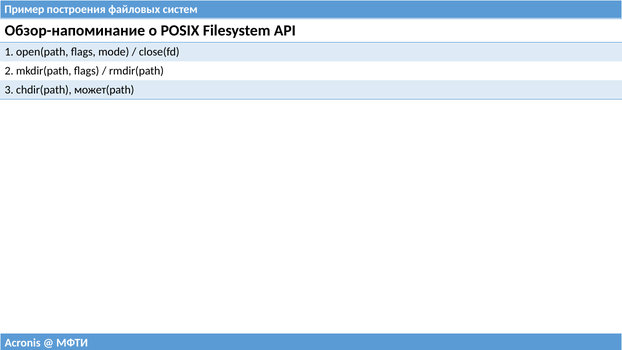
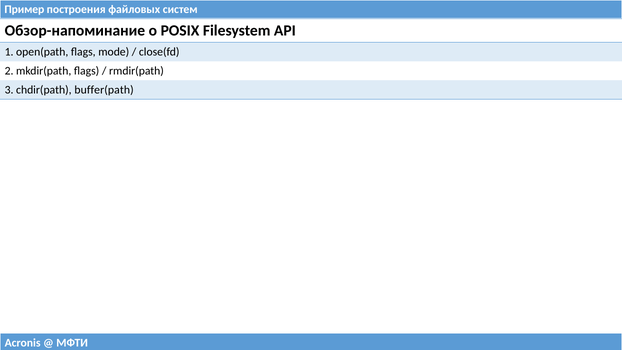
может(path: может(path -> buffer(path (104, 90)
